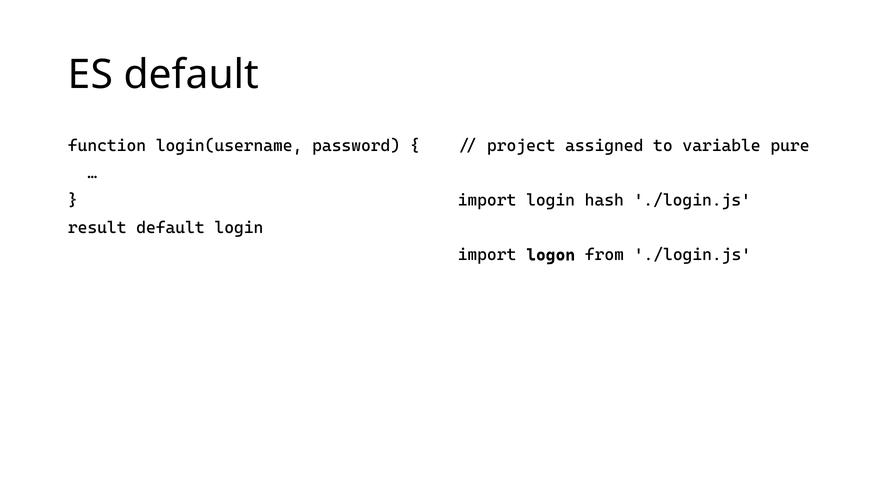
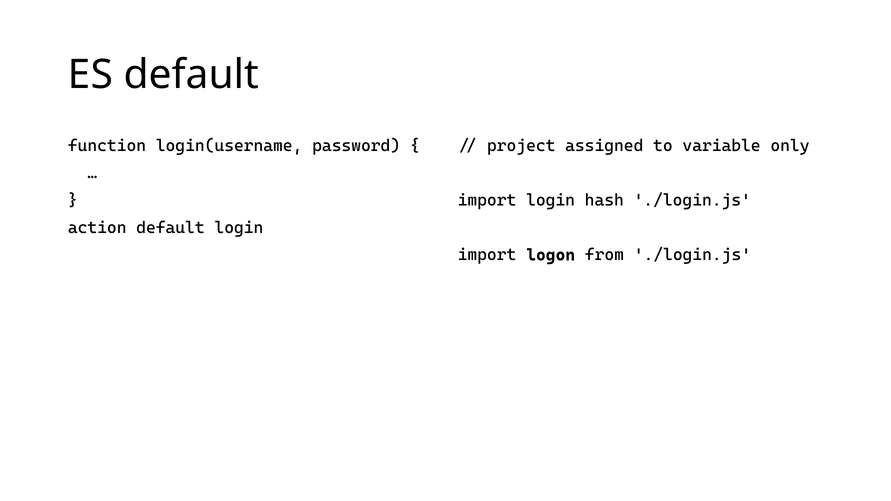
pure: pure -> only (790, 146)
result: result -> action (97, 228)
